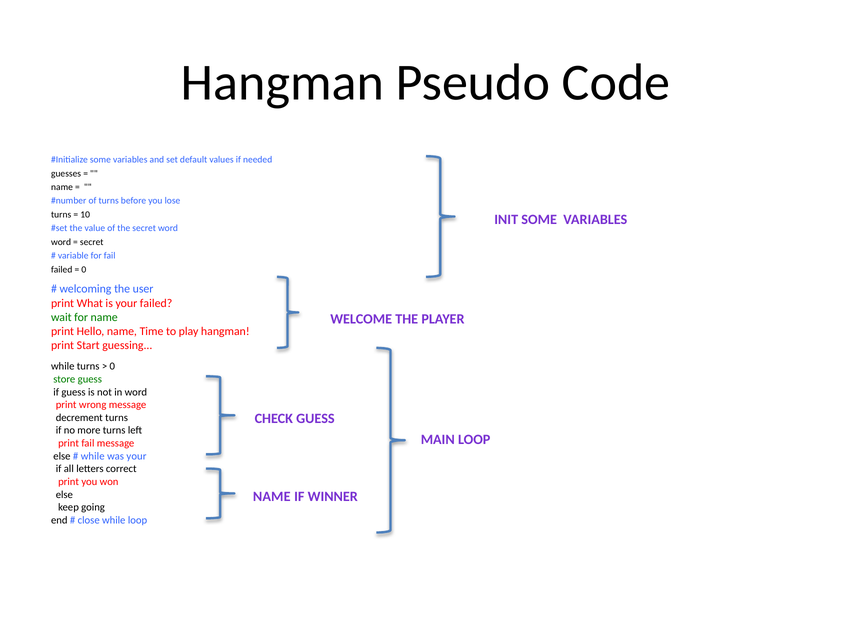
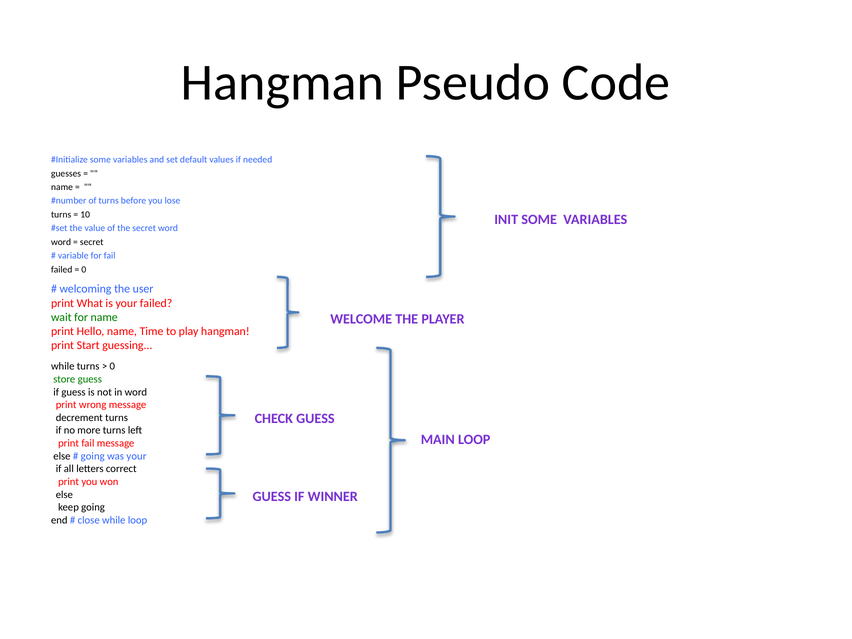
while: while -> going (93, 456)
NAME: NAME -> GUESS (272, 497)
